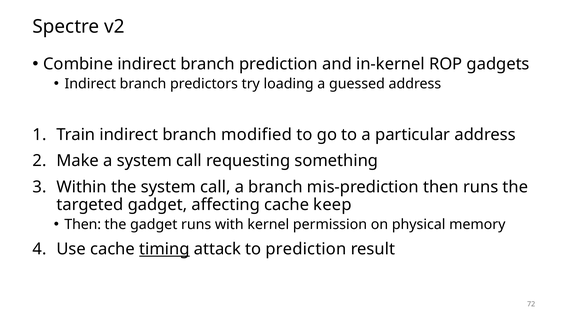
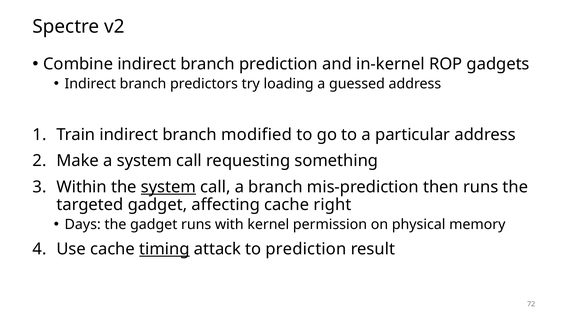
system underline: none -> present (168, 187)
keep: keep -> right (332, 205)
Then: Then -> Days (83, 225)
